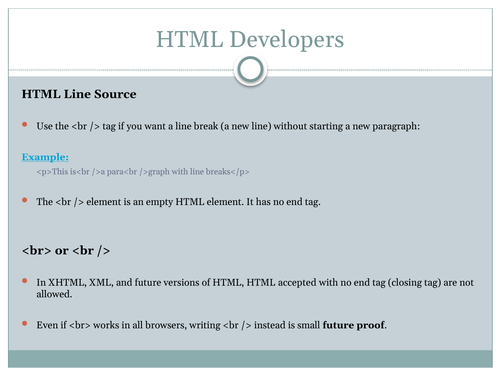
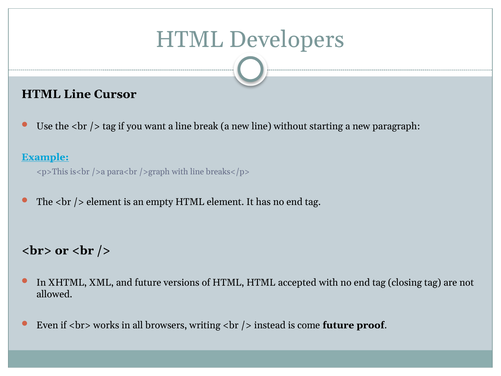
Source: Source -> Cursor (115, 94)
small: small -> come (309, 325)
